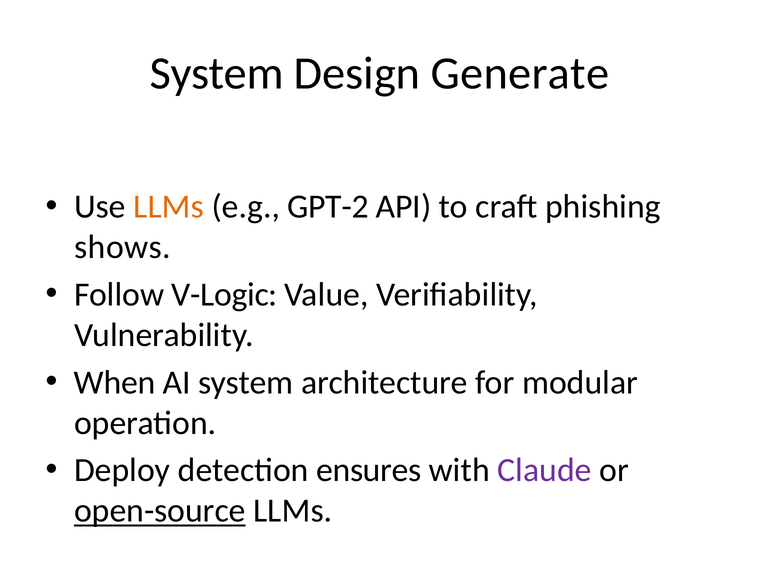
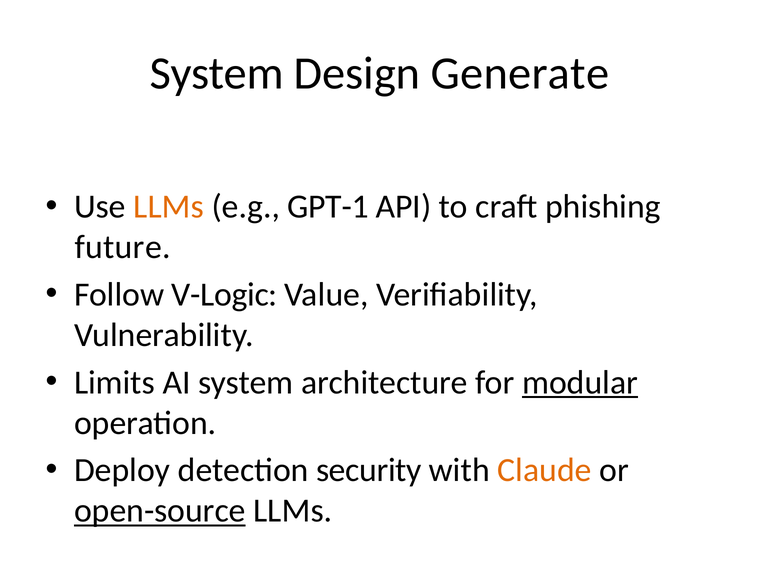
GPT-2: GPT-2 -> GPT-1 (328, 207)
shows: shows -> future (123, 247)
When: When -> Limits (114, 382)
modular underline: none -> present (580, 382)
ensures: ensures -> security (369, 470)
Claude colour: purple -> orange (544, 470)
